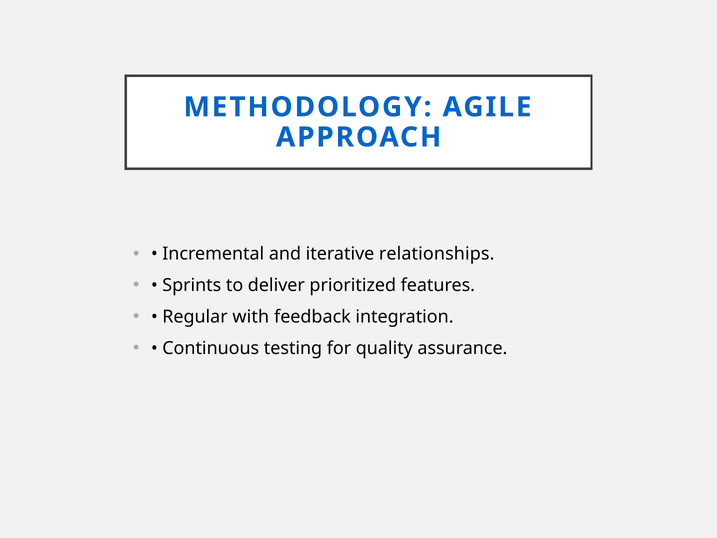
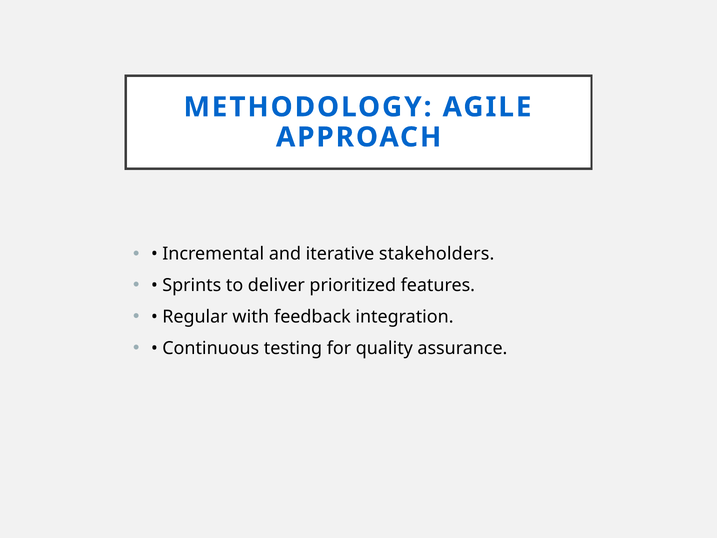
relationships: relationships -> stakeholders (437, 254)
